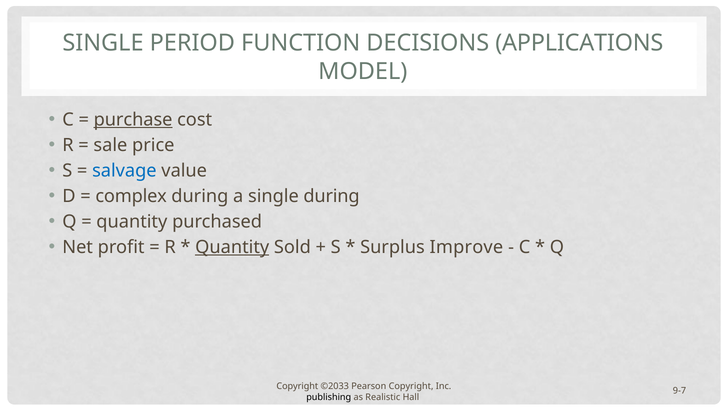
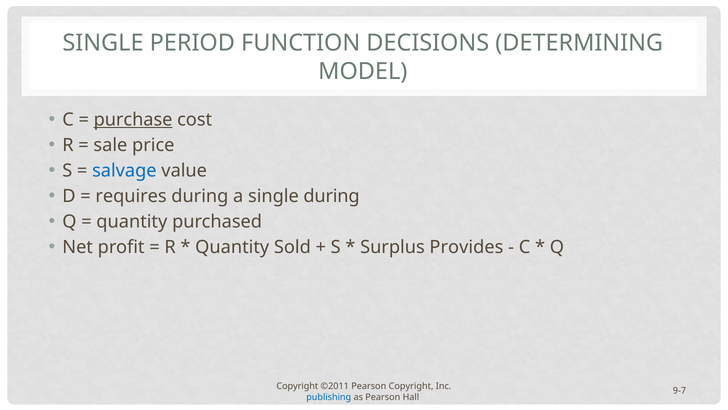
APPLICATIONS: APPLICATIONS -> DETERMINING (579, 43)
complex: complex -> requires (131, 196)
Quantity underline: present -> none (232, 247)
Improve: Improve -> Provides (466, 247)
©2033: ©2033 -> ©2011 (335, 386)
publishing colour: black -> blue (329, 397)
as Realistic: Realistic -> Pearson (383, 397)
